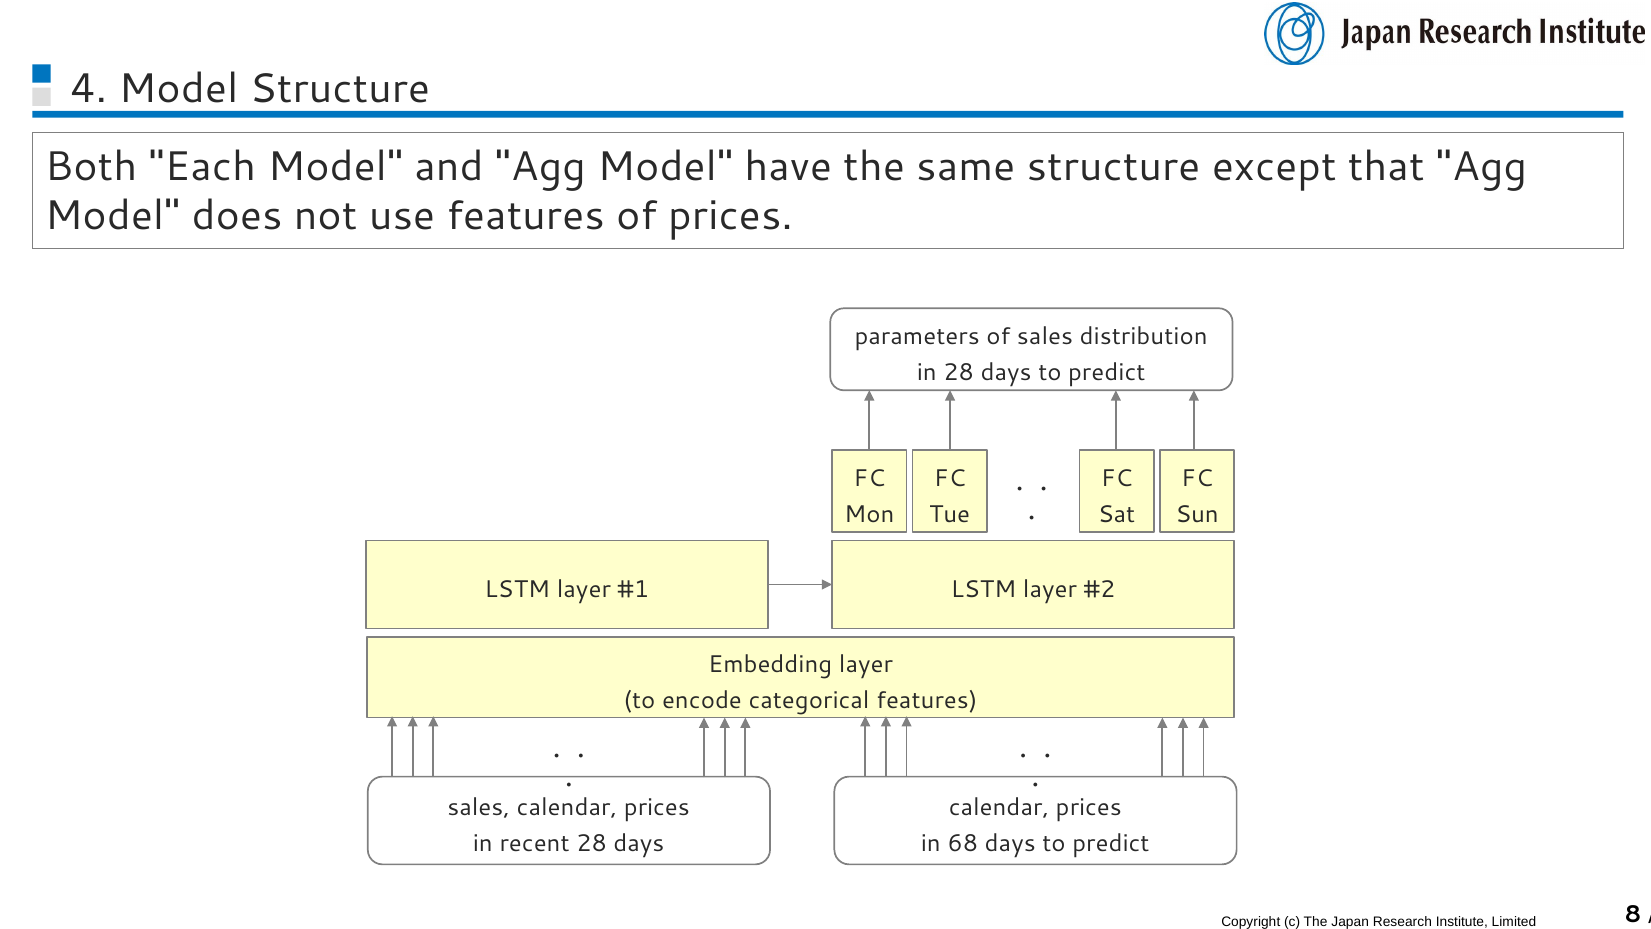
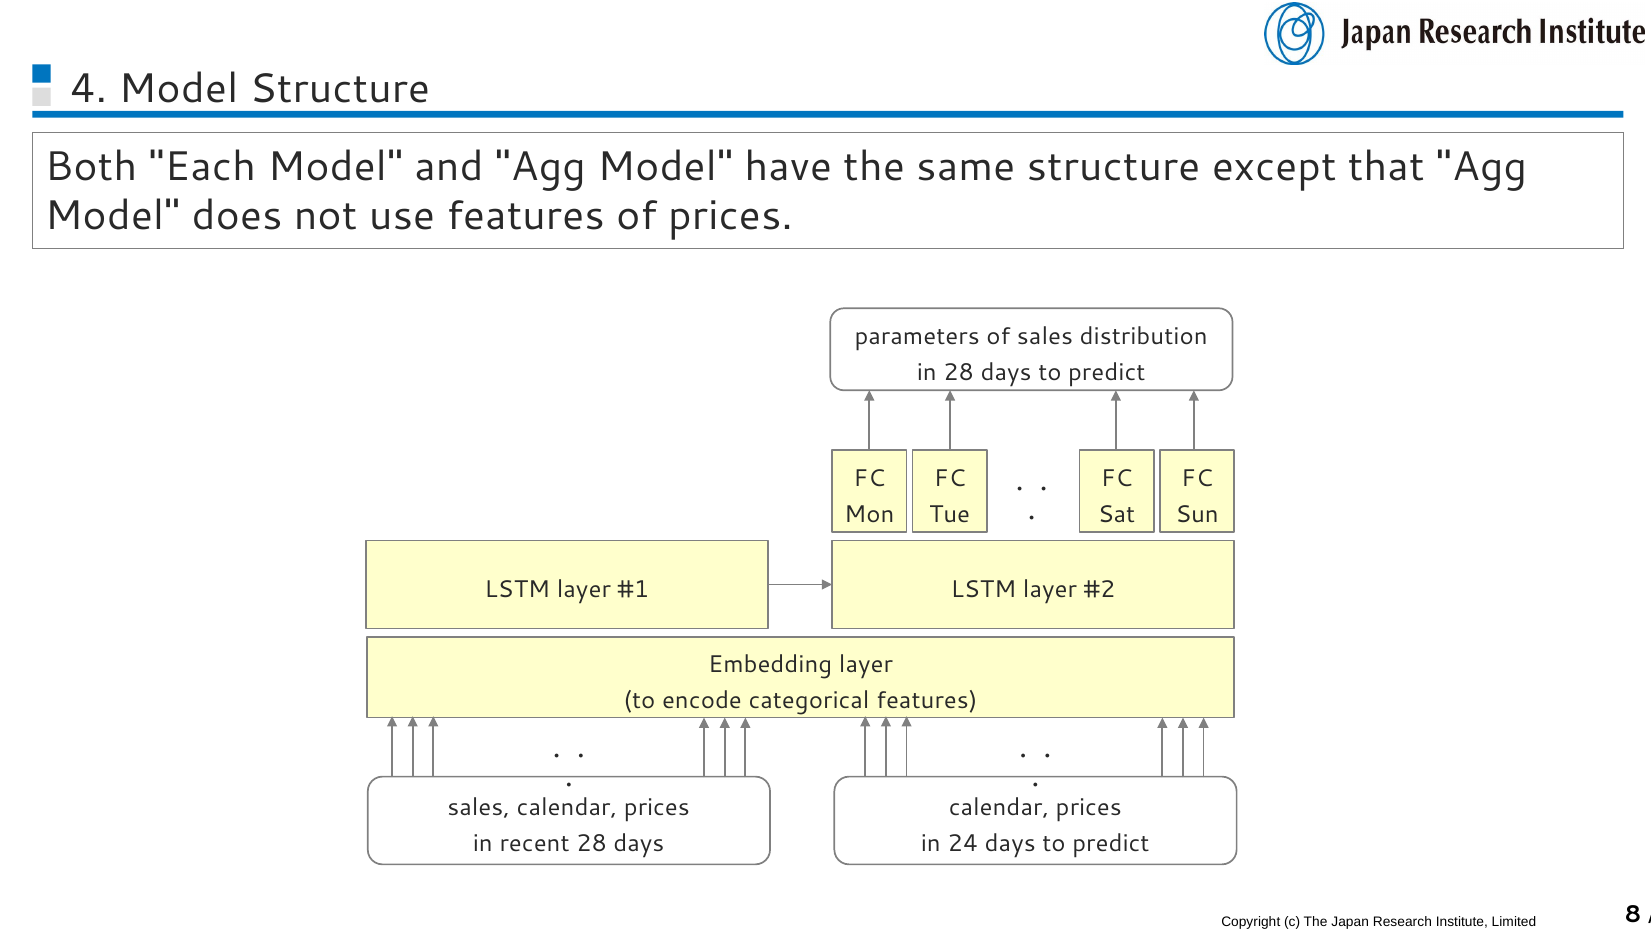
68: 68 -> 24 (963, 844)
